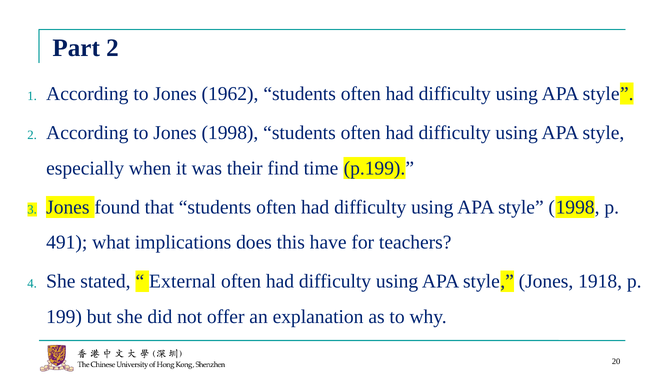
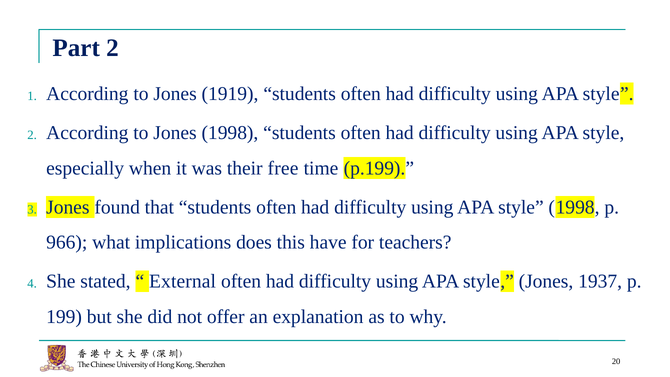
1962: 1962 -> 1919 (230, 94)
find: find -> free (283, 168)
491: 491 -> 966 (67, 242)
1918: 1918 -> 1937 (600, 281)
